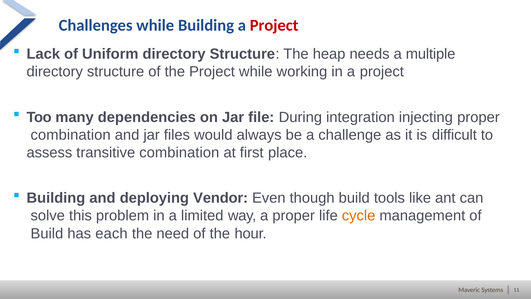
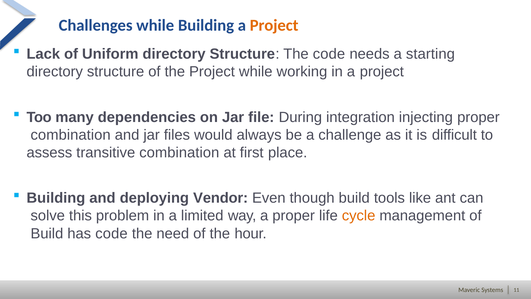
Project colour: red -> orange (274, 25)
The heap: heap -> code (329, 54)
multiple: multiple -> starting (430, 54)
has each: each -> code (111, 233)
